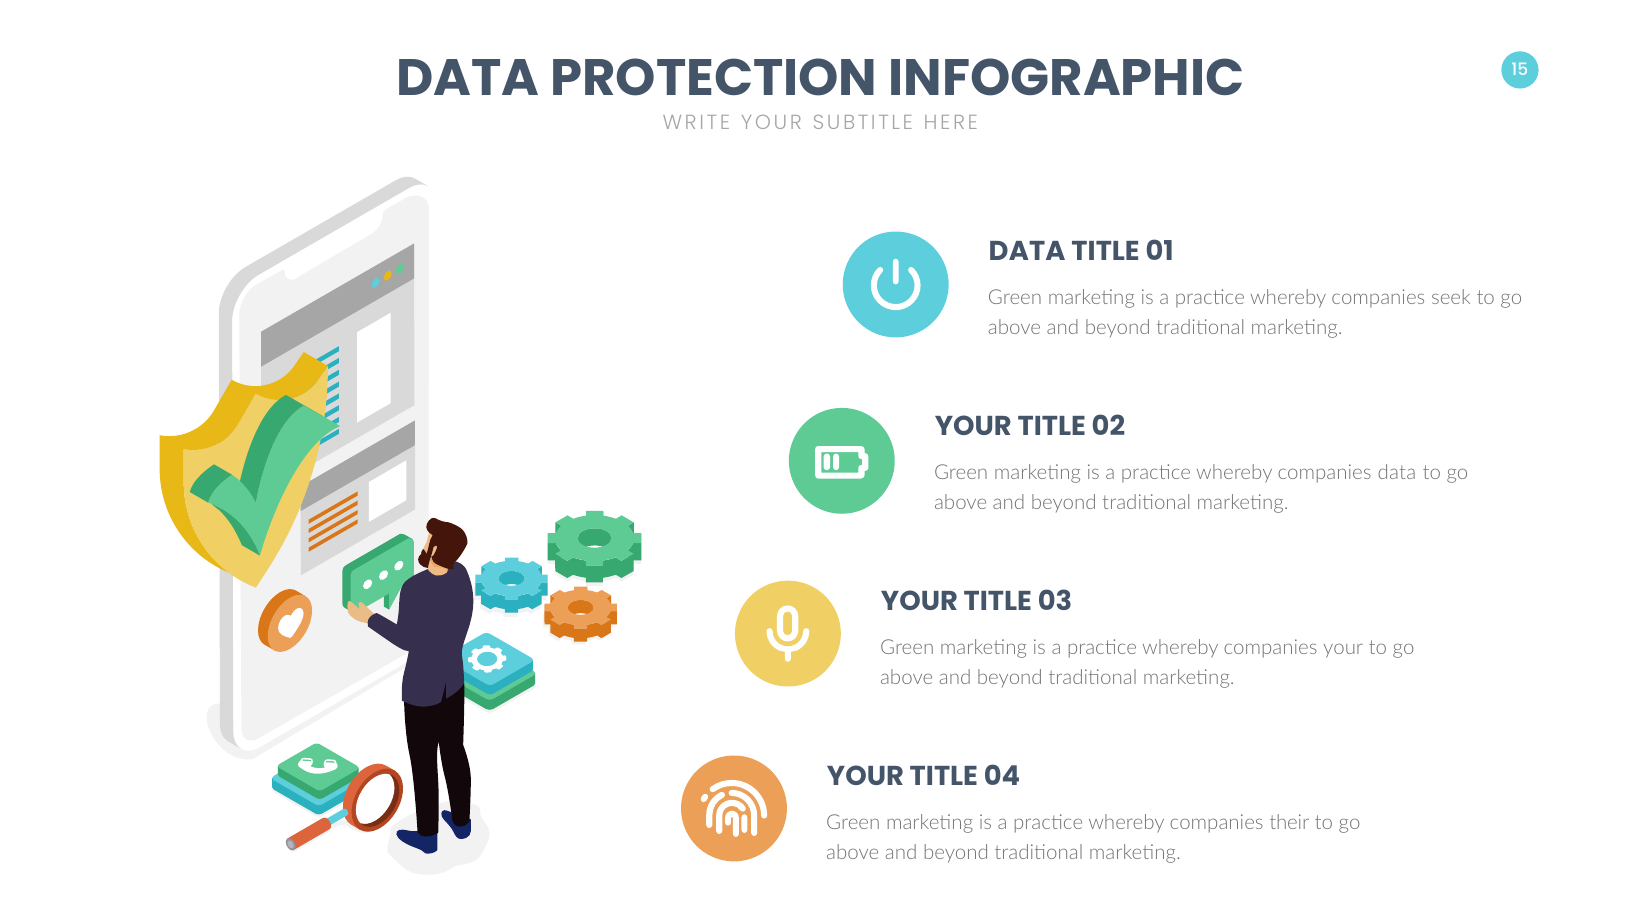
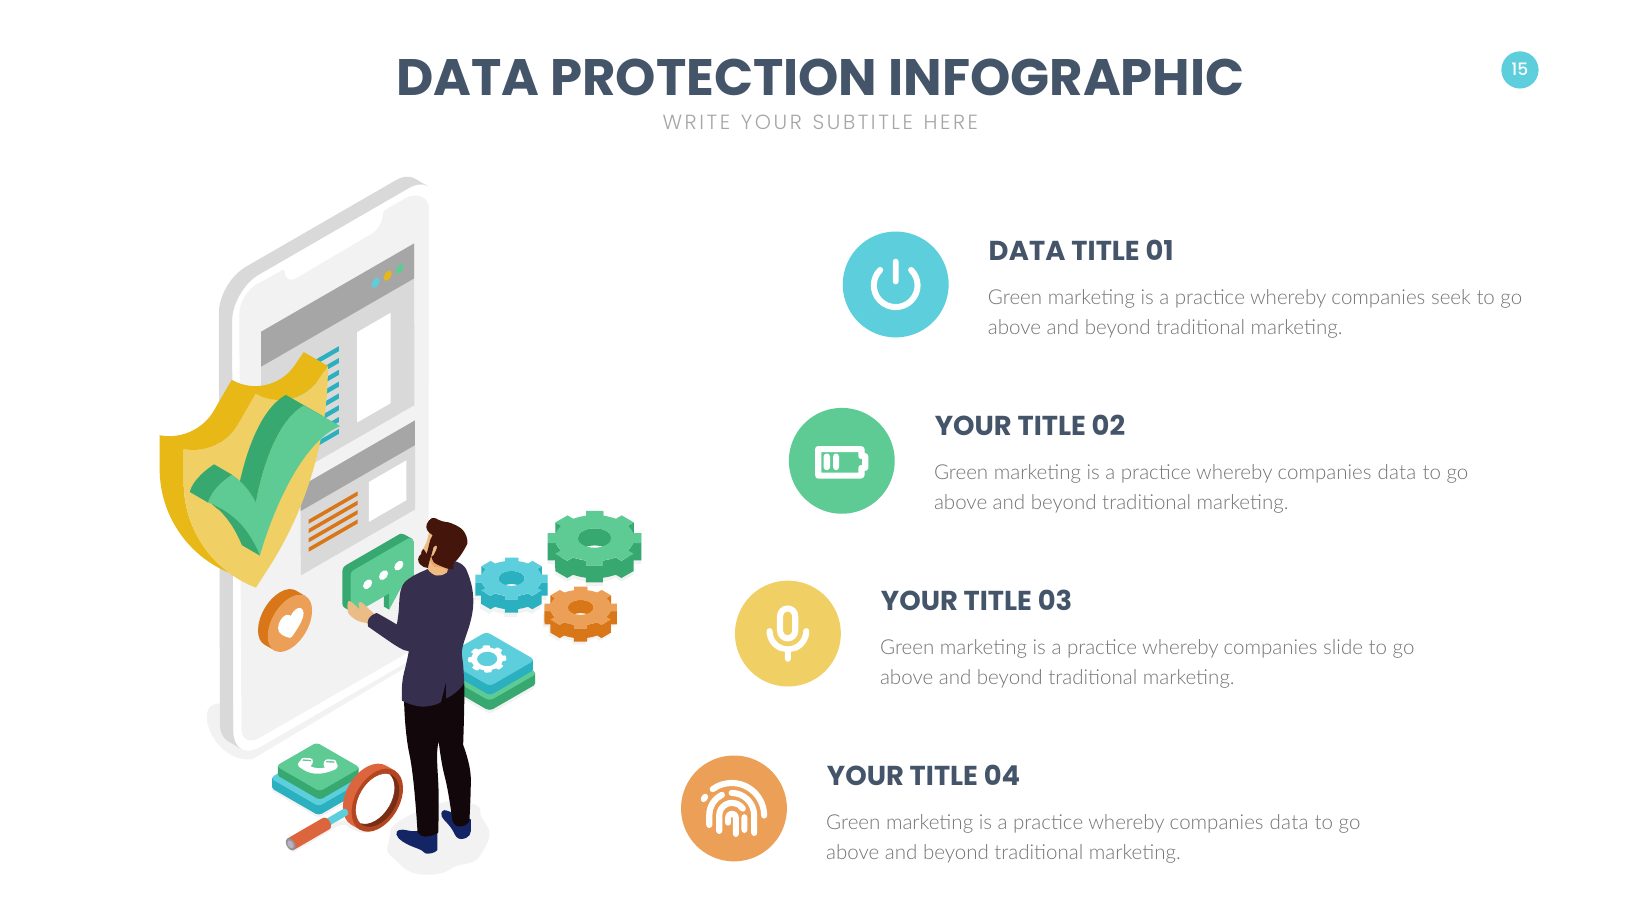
companies your: your -> slide (1343, 648)
their: their -> data (1289, 823)
